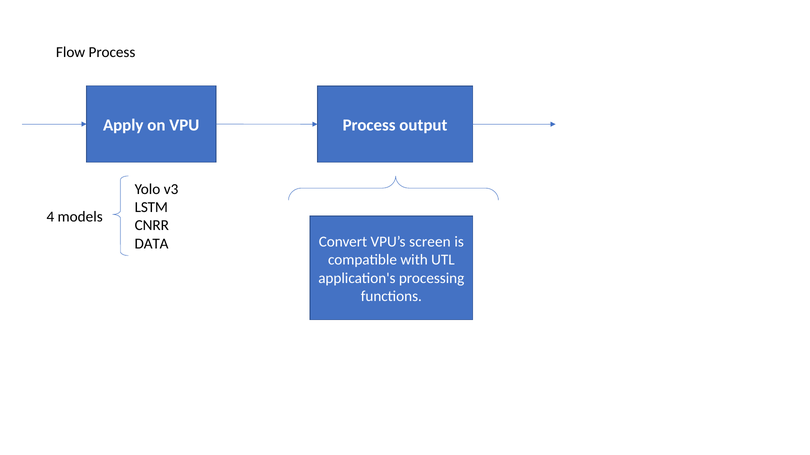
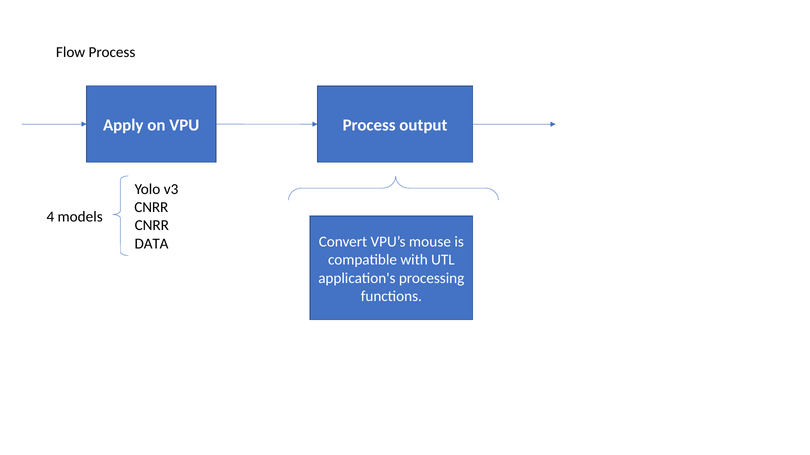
LSTM: LSTM -> CNRR (151, 208)
screen: screen -> mouse (430, 242)
